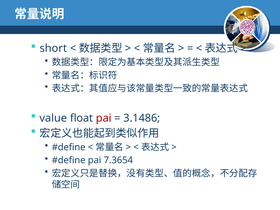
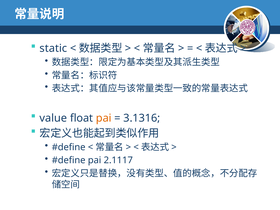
short: short -> static (53, 48)
pai colour: red -> orange (104, 118)
3.1486: 3.1486 -> 3.1316 (142, 118)
7.3654: 7.3654 -> 2.1117 (118, 160)
